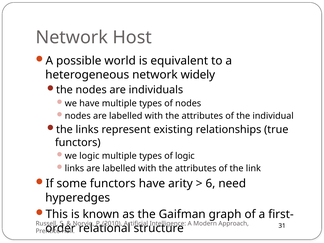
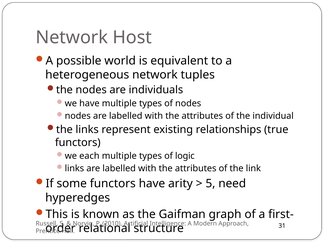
widely: widely -> tuples (198, 75)
we logic: logic -> each (89, 156)
6: 6 -> 5 (210, 184)
